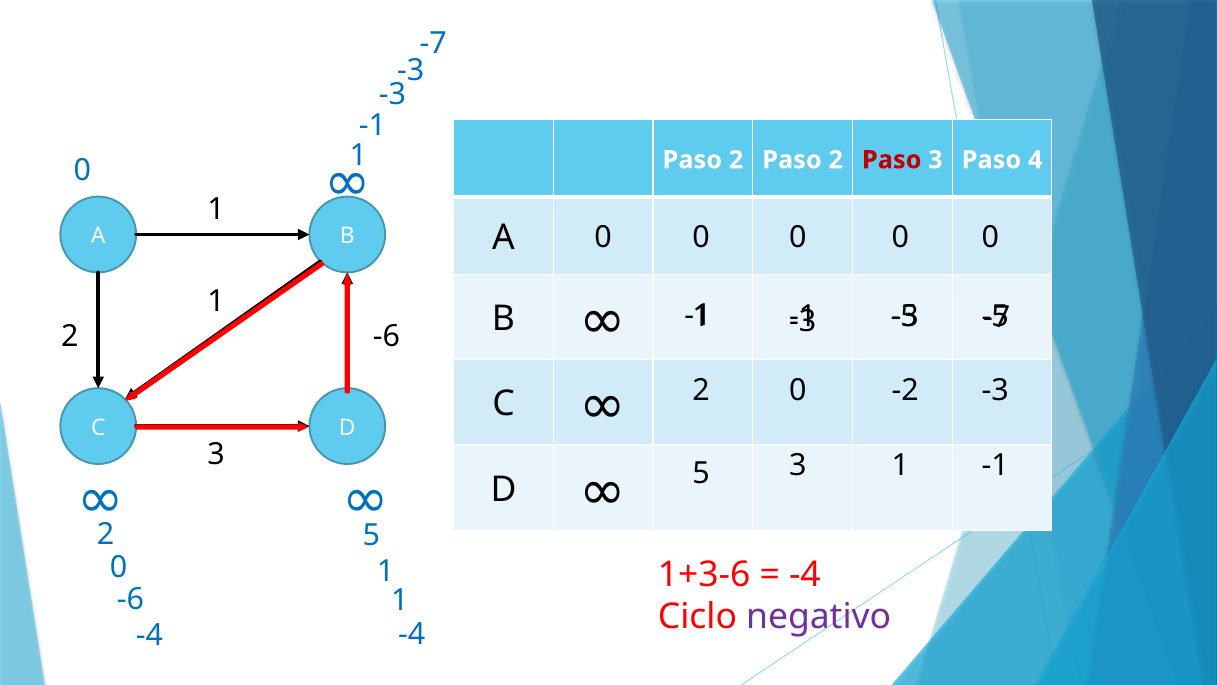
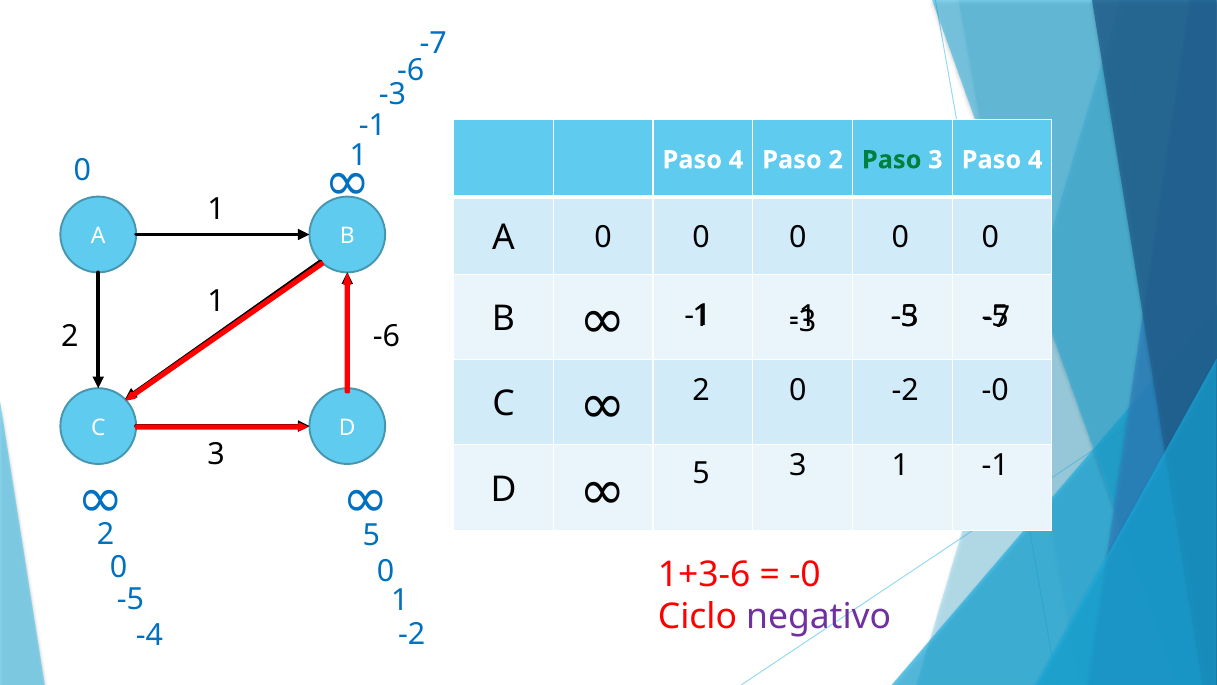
-3: -3 -> -6 (411, 70)
2: 2 -> 4 (736, 160)
Paso colour: red -> green (892, 160)
-3: -3 -> -0 (995, 390)
1: 1 -> 0 (386, 571)
-4: -4 -> -0 (805, 574)
-6: -6 -> -5 (130, 599)
-4 -4: -4 -> -2 (412, 634)
